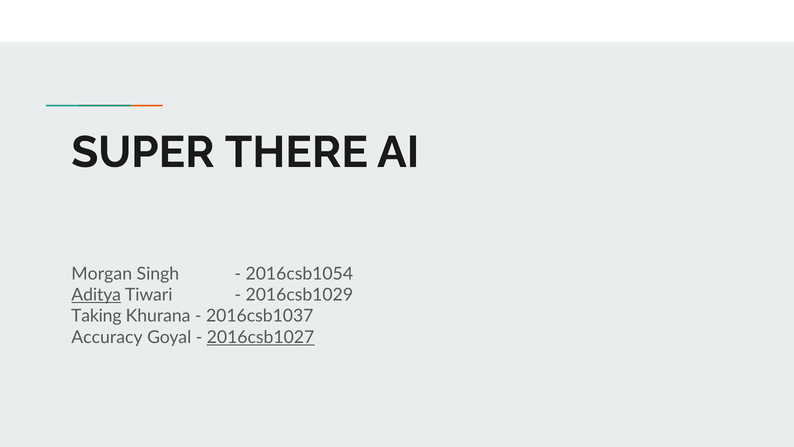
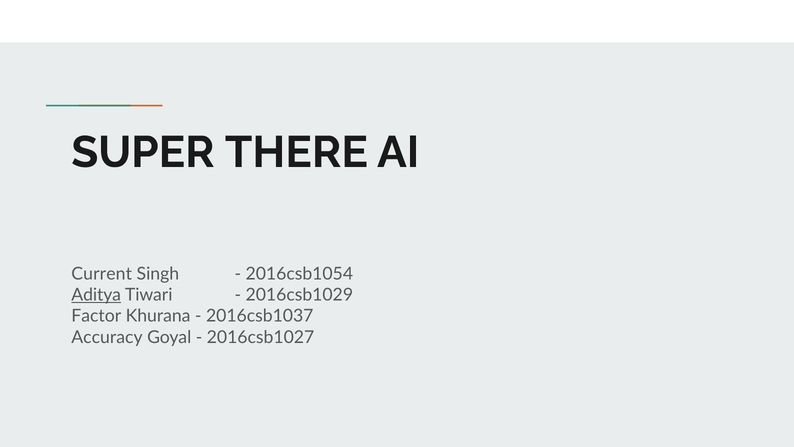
Morgan: Morgan -> Current (102, 273)
Taking: Taking -> Factor (96, 316)
2016csb1027 underline: present -> none (261, 337)
